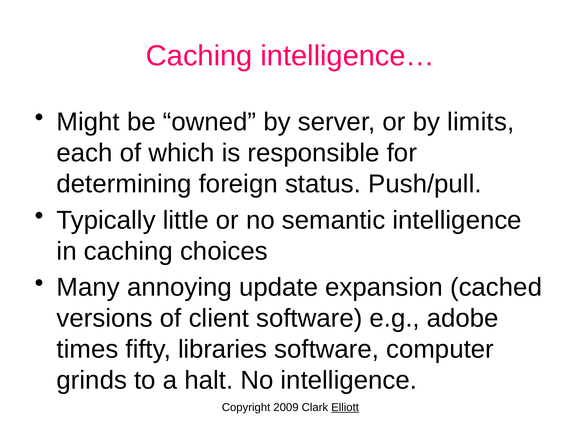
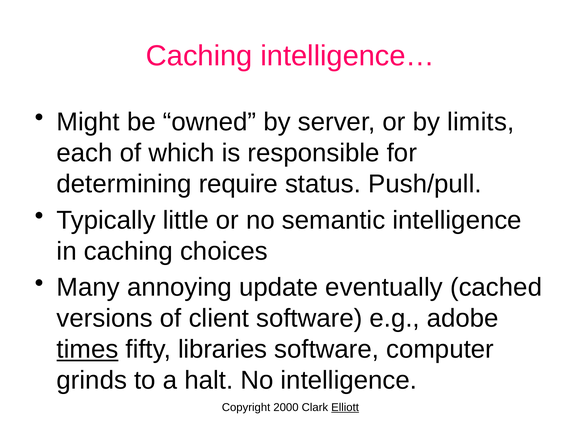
foreign: foreign -> require (238, 184)
expansion: expansion -> eventually (384, 287)
times underline: none -> present (88, 349)
2009: 2009 -> 2000 (286, 407)
